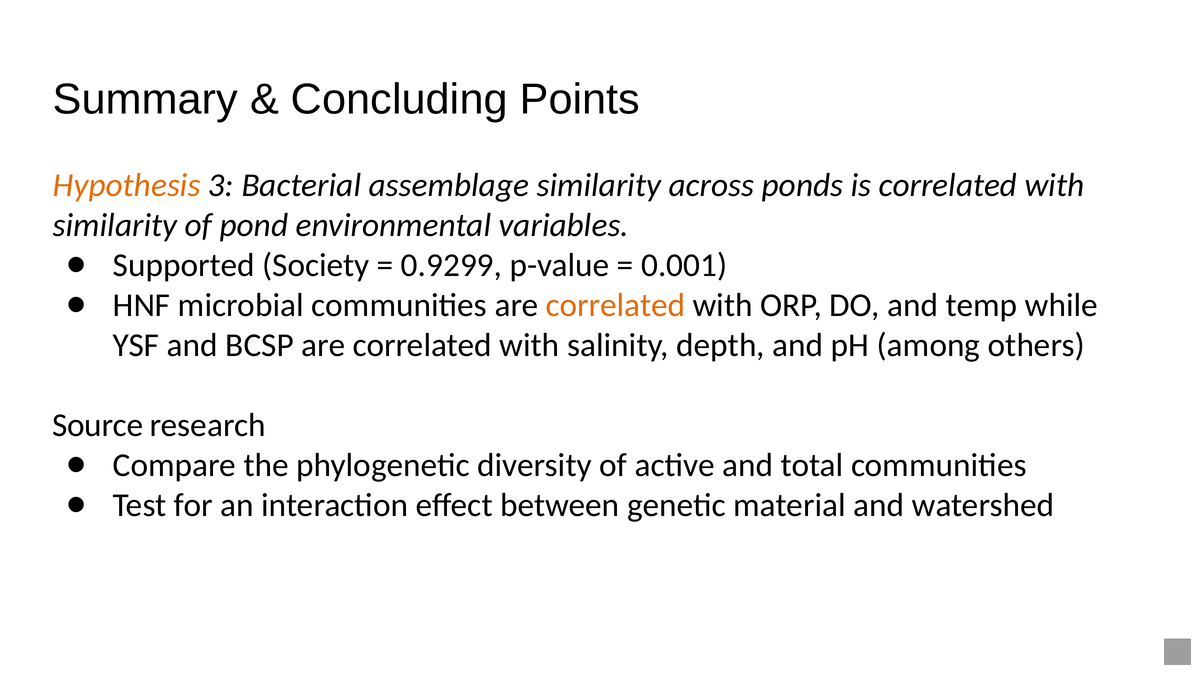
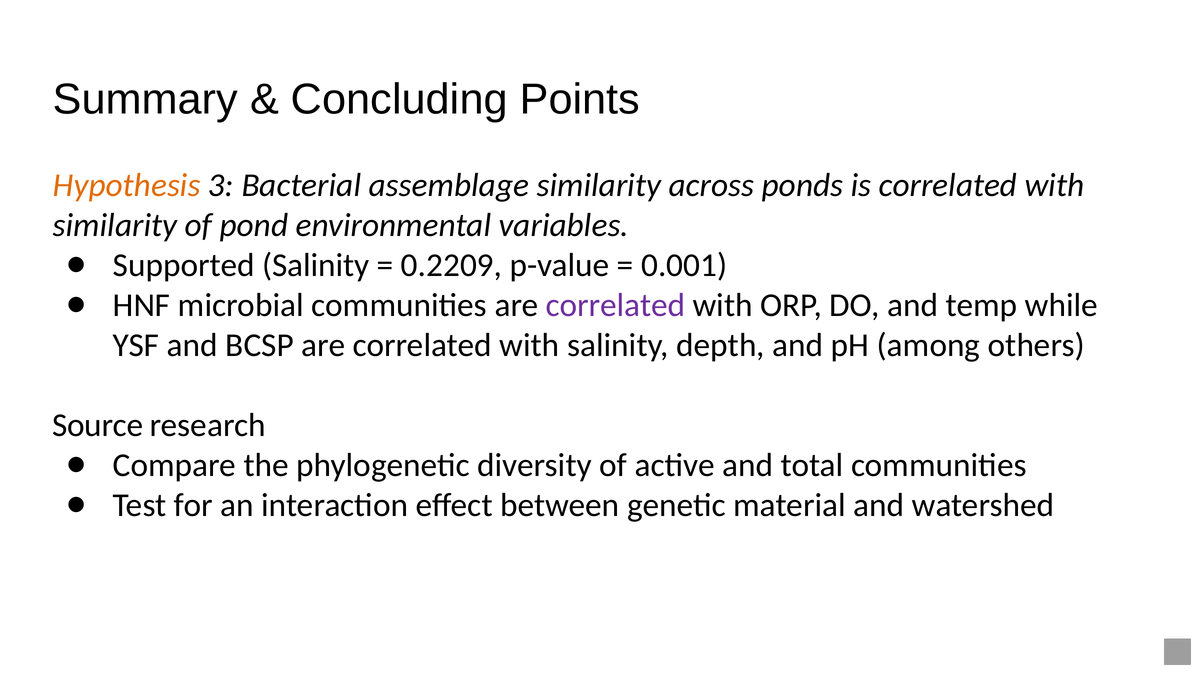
Supported Society: Society -> Salinity (316, 266)
0.9299: 0.9299 -> 0.2209 (452, 266)
correlated colour: orange -> purple (615, 306)
